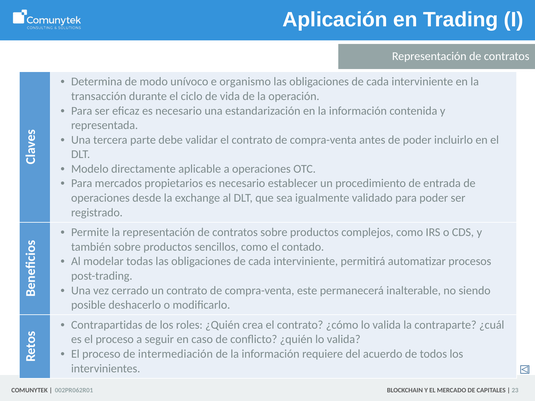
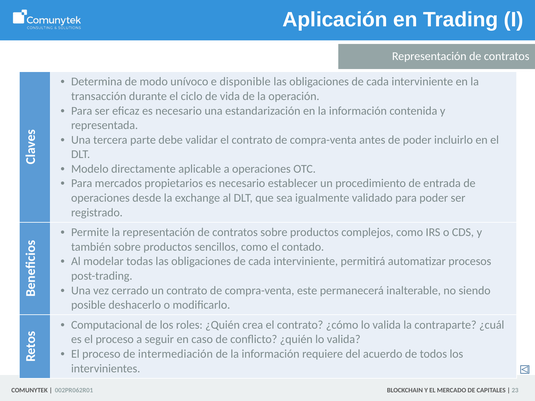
organismo: organismo -> disponible (245, 82)
Contrapartidas: Contrapartidas -> Computacional (107, 325)
